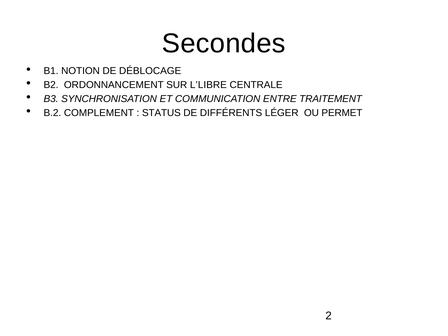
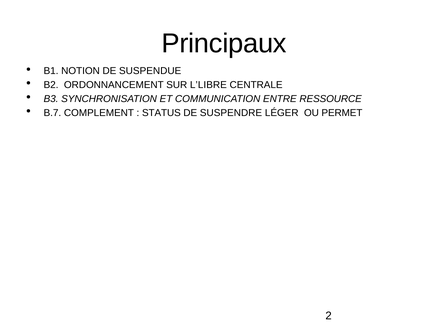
Secondes: Secondes -> Principaux (224, 43)
DÉBLOCAGE: DÉBLOCAGE -> SUSPENDUE (150, 71)
TRAITEMENT: TRAITEMENT -> RESSOURCE (331, 99)
B.2: B.2 -> B.7 (52, 113)
DIFFÉRENTS: DIFFÉRENTS -> SUSPENDRE (231, 113)
